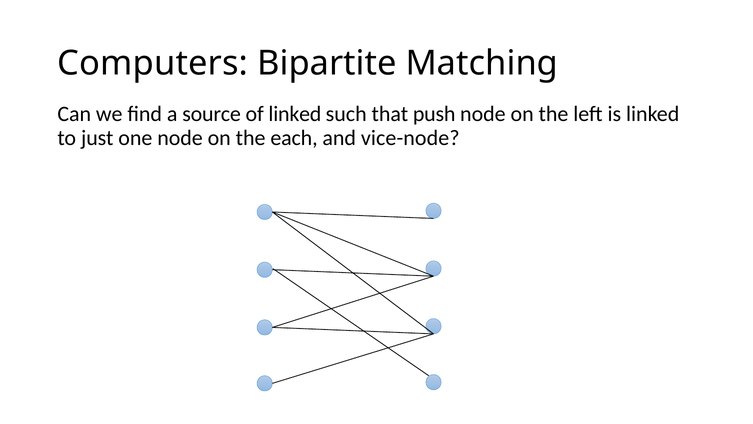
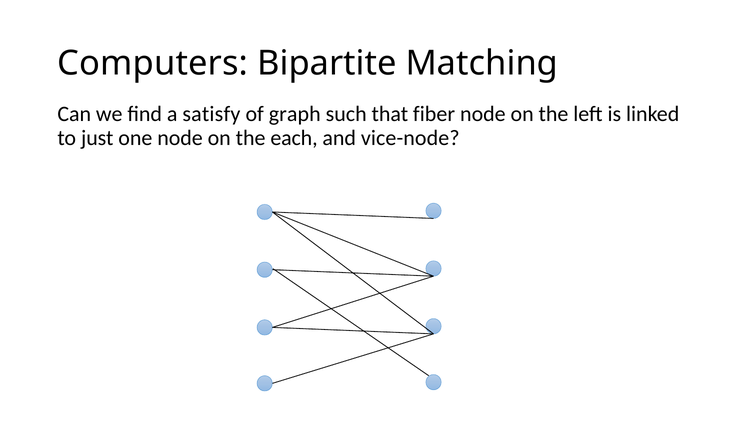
source: source -> satisfy (211, 114)
of linked: linked -> graph (295, 114)
push: push -> fiber (434, 114)
